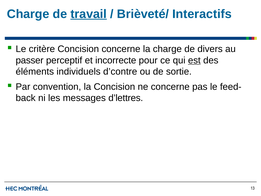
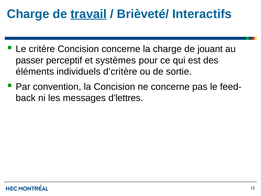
divers: divers -> jouant (210, 49)
incorrecte: incorrecte -> systèmes (116, 60)
est underline: present -> none (194, 60)
d’contre: d’contre -> d’critère (120, 72)
